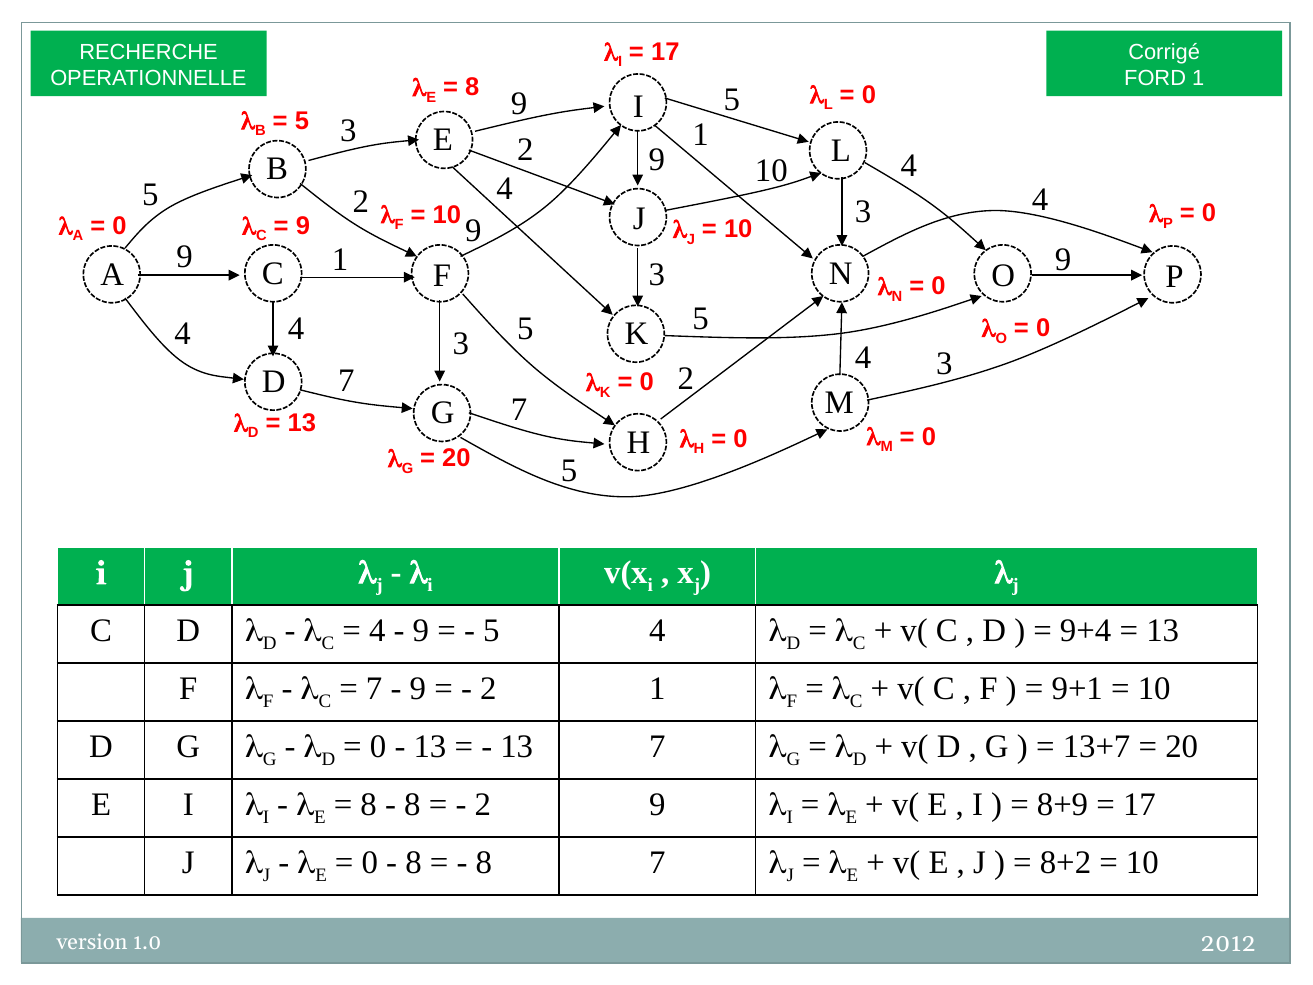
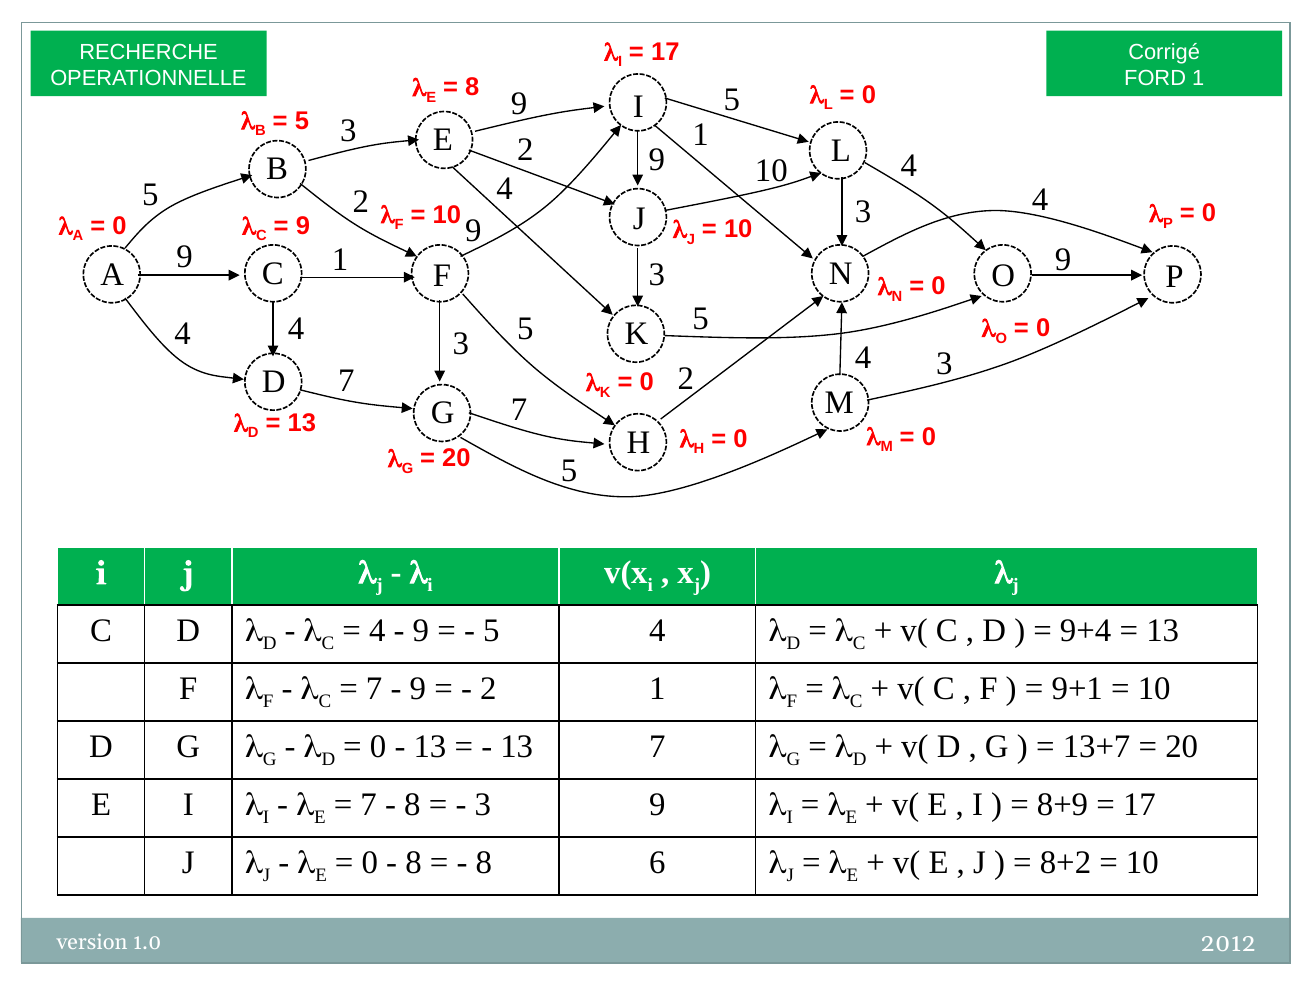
8: 8 -> 7 (369, 804)
2: 2 -> 3 (483, 804)
8 7: 7 -> 6 (657, 862)
